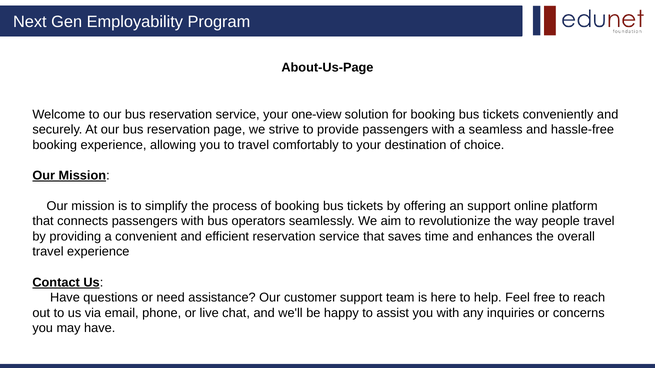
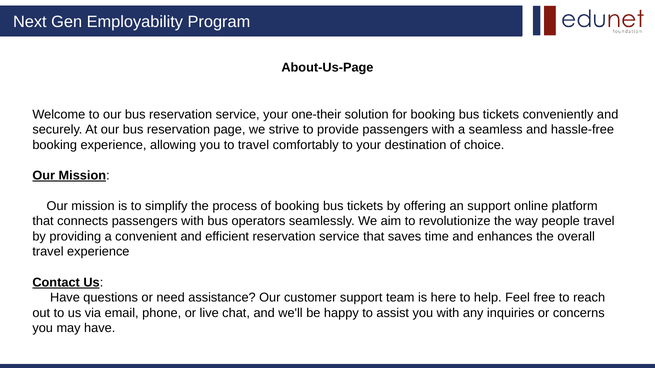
one-view: one-view -> one-their (316, 114)
